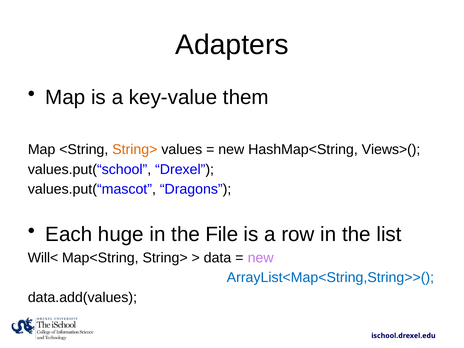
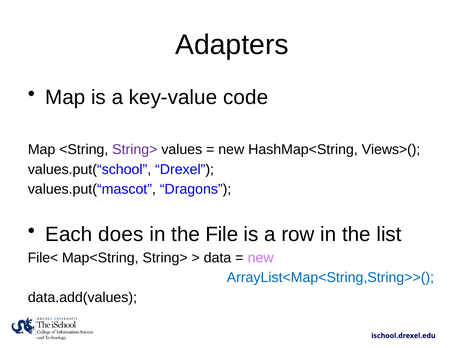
them: them -> code (246, 97)
String> colour: orange -> purple (135, 149)
huge: huge -> does (121, 234)
Will<: Will< -> File< (43, 258)
